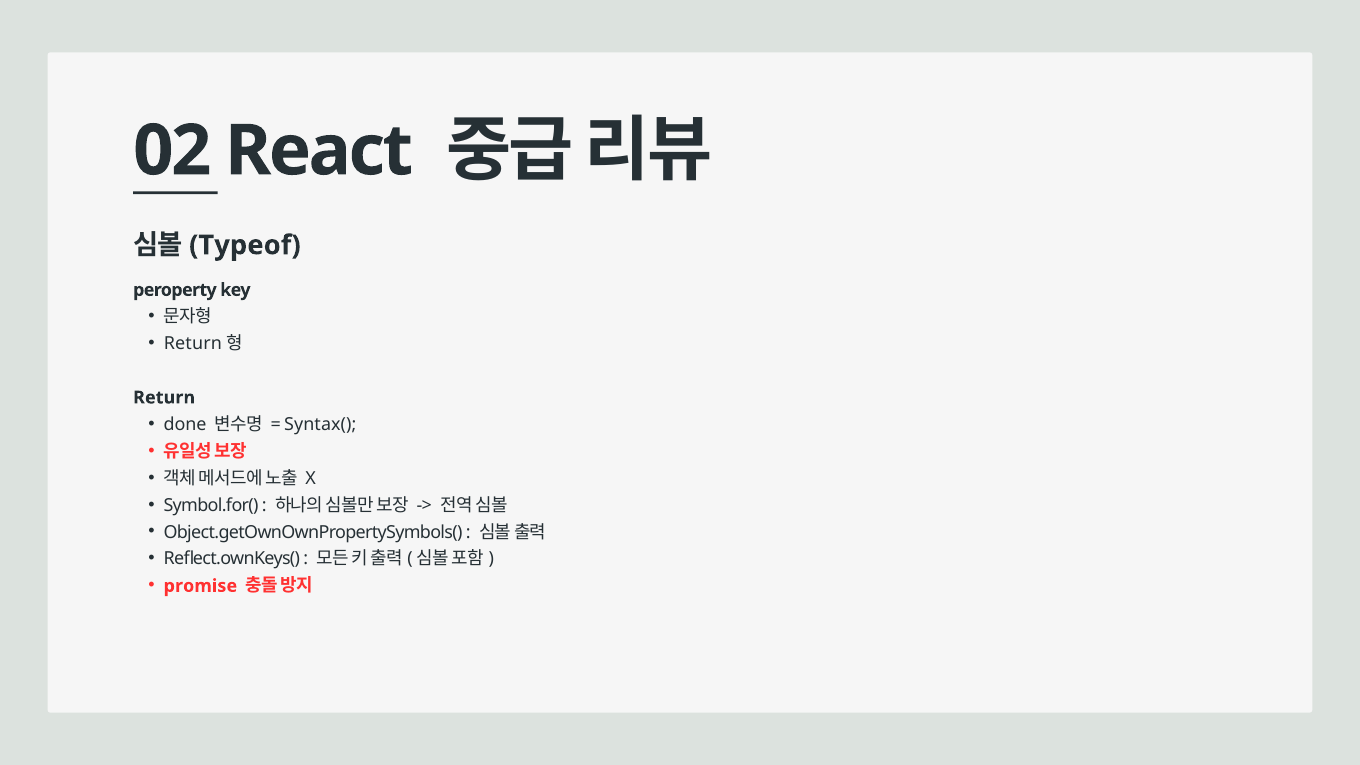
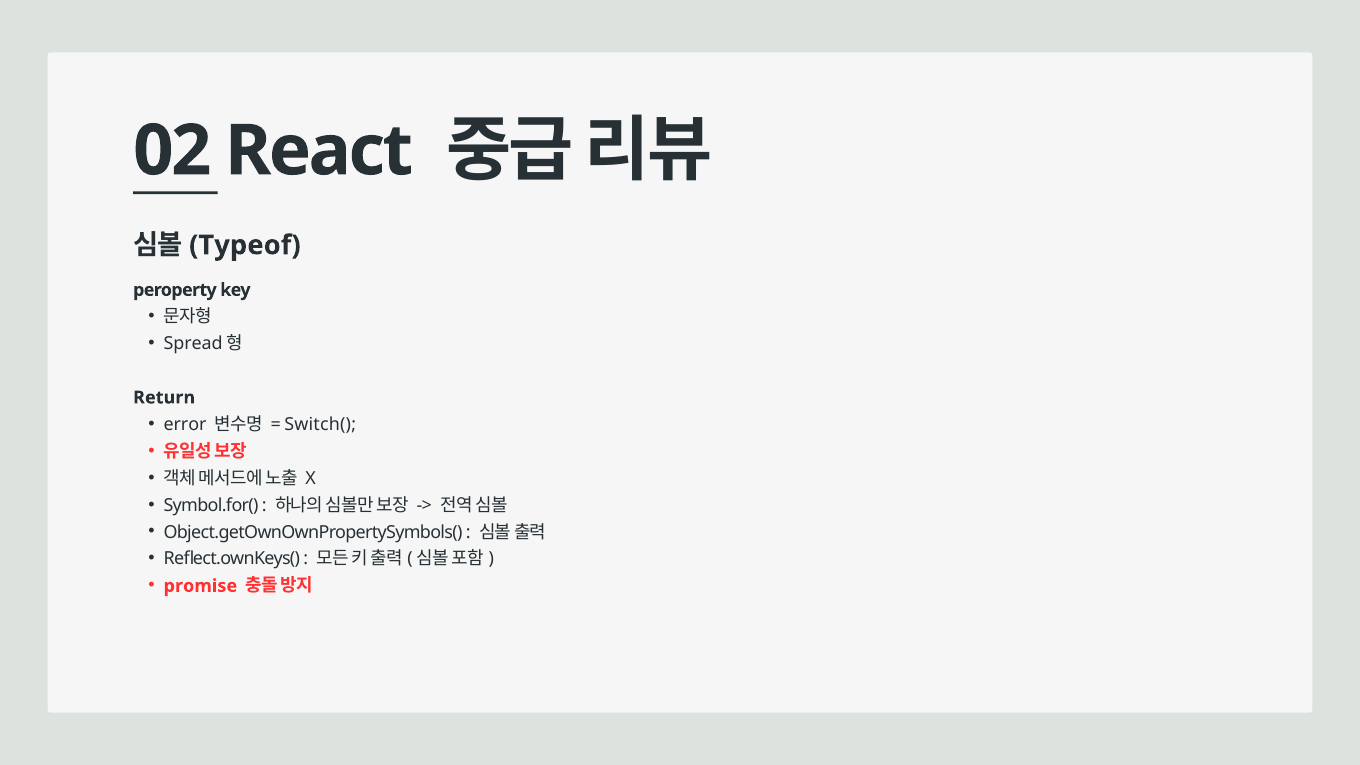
Return: Return -> Spread (193, 344)
done: done -> error (185, 424)
Syntax(: Syntax( -> Switch( (320, 424)
